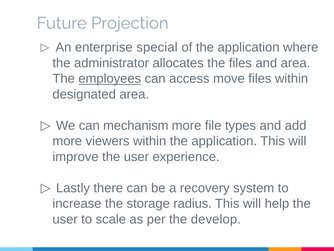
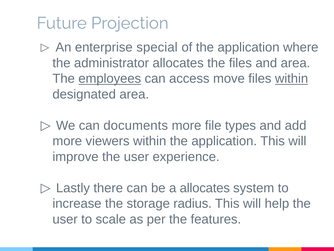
within underline: none -> present (292, 79)
mechanism: mechanism -> documents (136, 125)
a recovery: recovery -> allocates (205, 188)
develop: develop -> features (216, 219)
